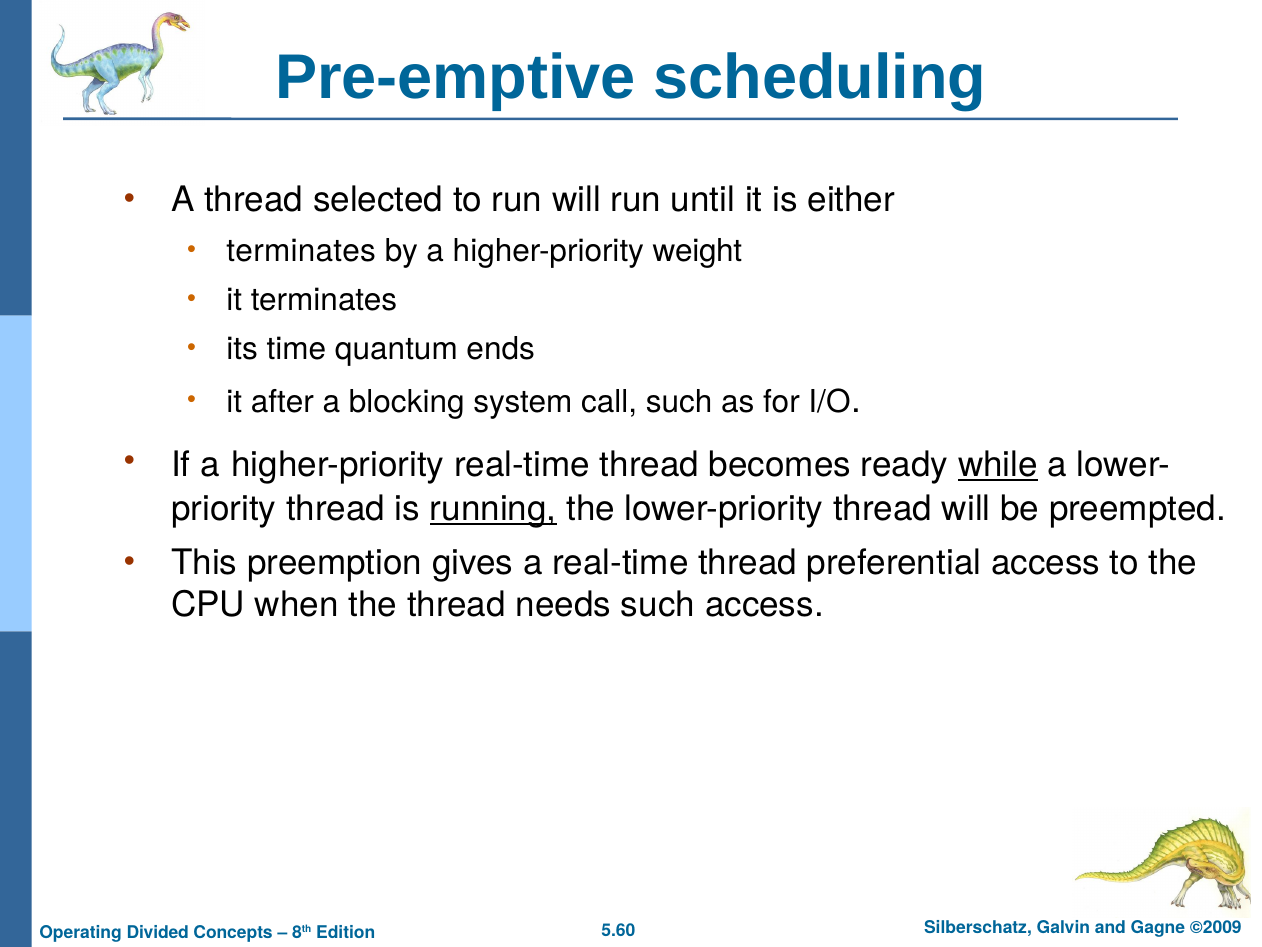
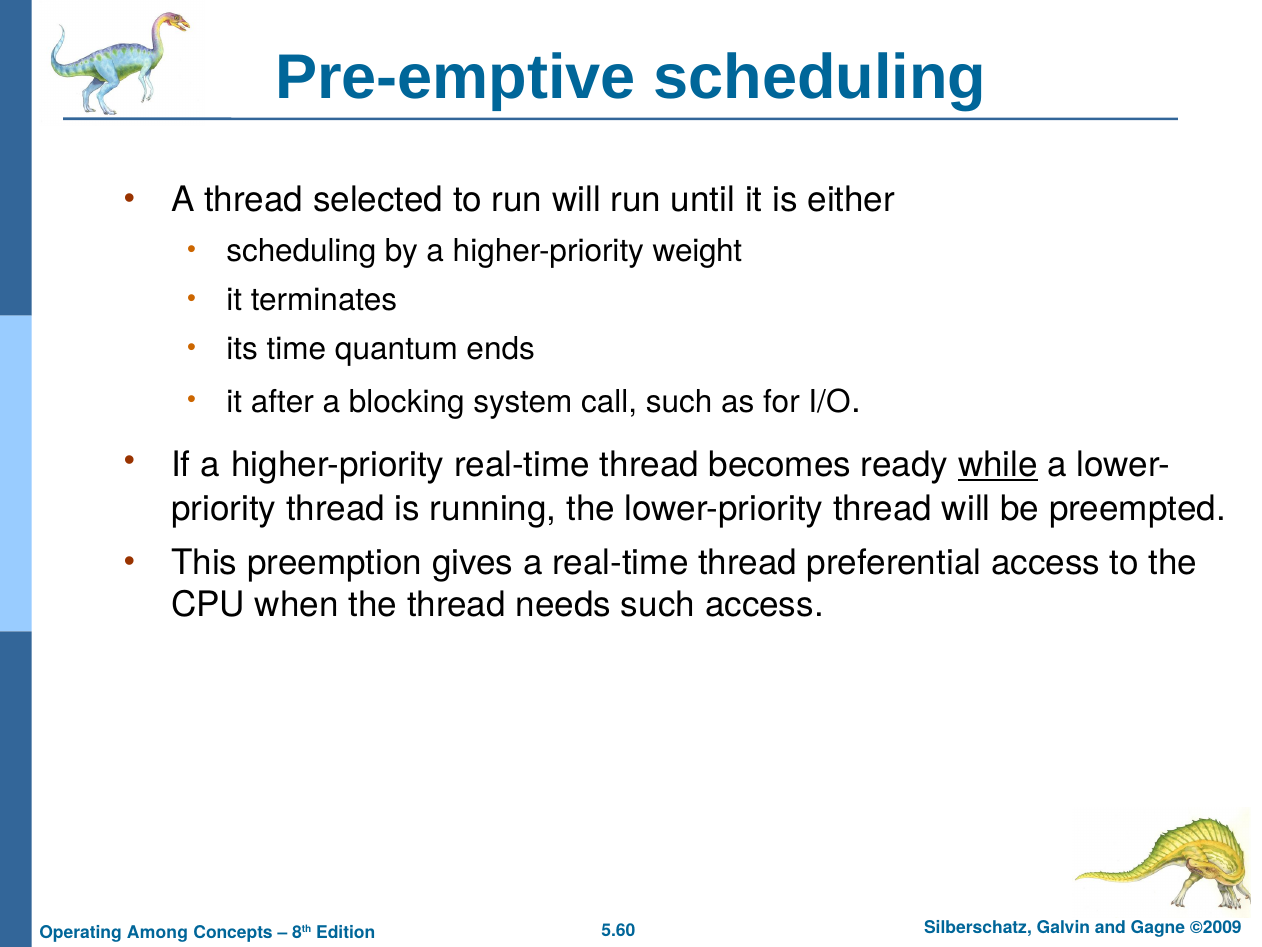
terminates: terminates -> scheduling (301, 251)
running underline: present -> none (493, 508)
Divided: Divided -> Among (158, 932)
